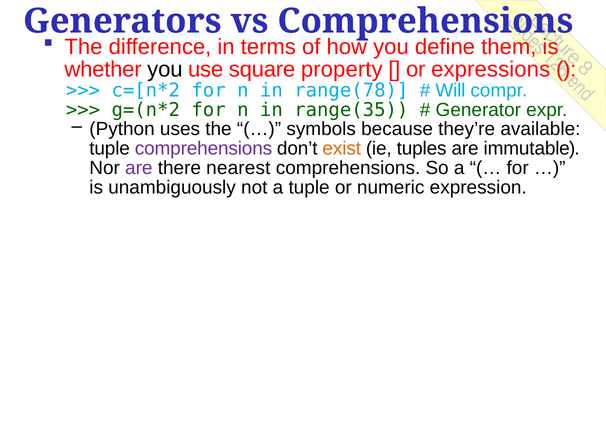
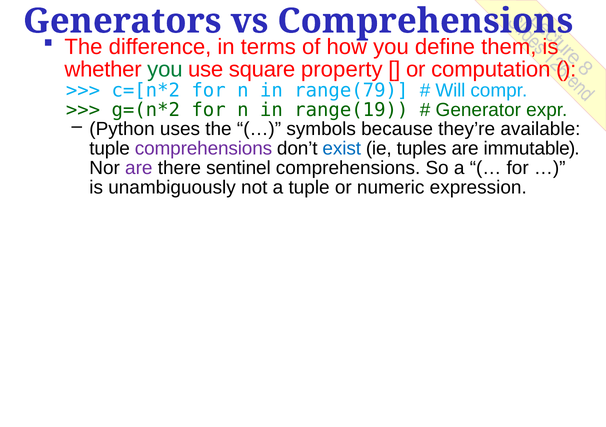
you colour: black -> green (165, 69)
expressions: expressions -> computation (491, 69)
range(78: range(78 -> range(79 (351, 90)
range(35: range(35 -> range(19 (351, 110)
exist colour: orange -> blue (342, 149)
nearest: nearest -> sentinel (238, 168)
